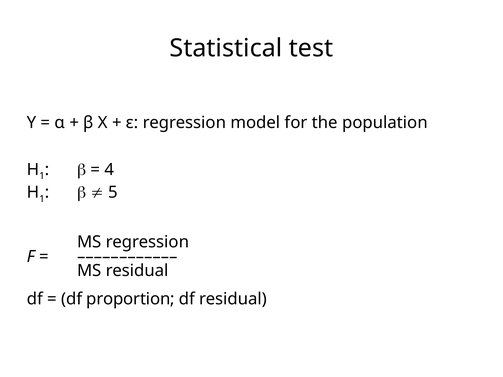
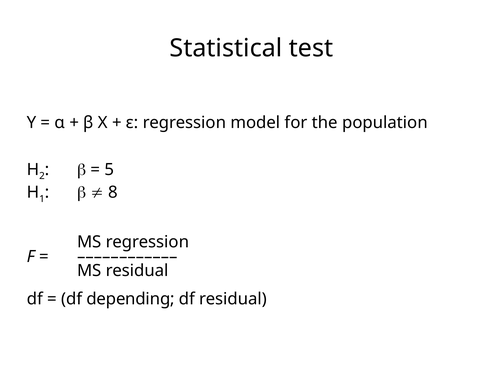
1: 1 -> 2 (42, 176)
4: 4 -> 5 (109, 170)
5: 5 -> 8 (113, 193)
proportion: proportion -> depending (131, 299)
